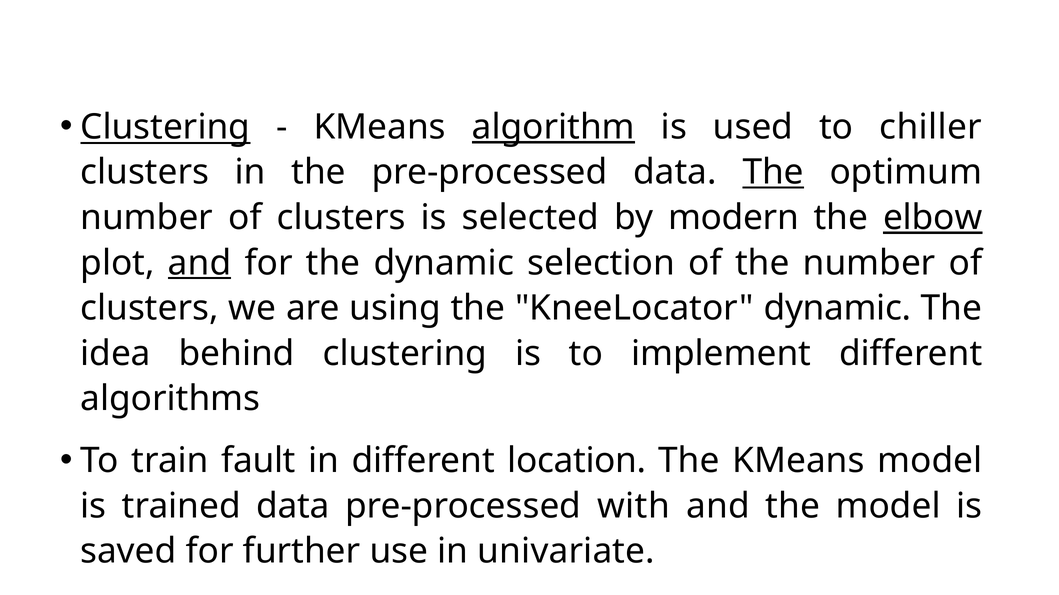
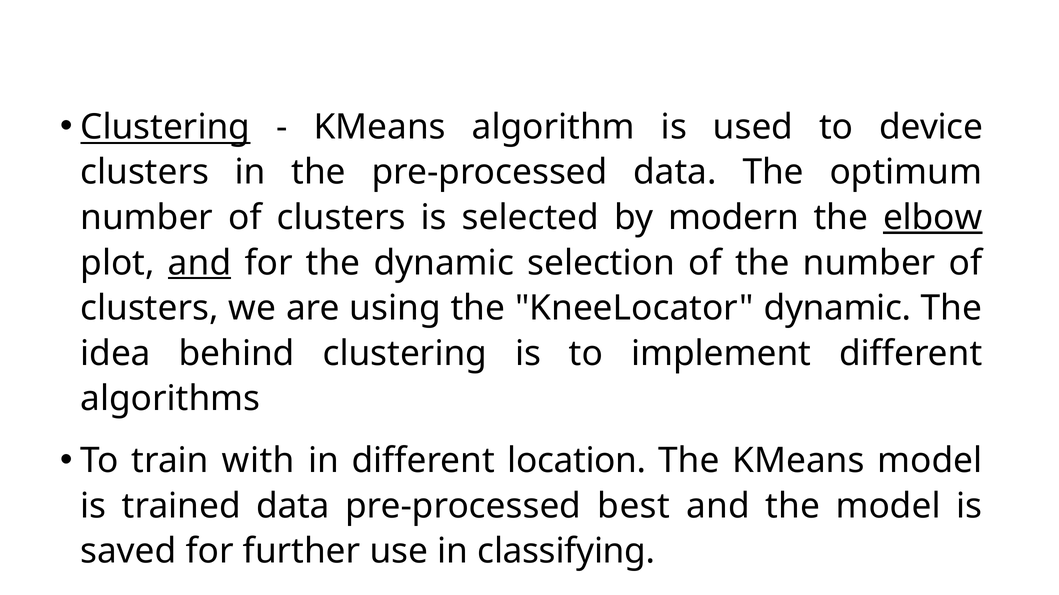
algorithm underline: present -> none (553, 127)
chiller: chiller -> device (931, 127)
The underline: present -> none (773, 173)
fault: fault -> with (258, 461)
with: with -> best (634, 507)
univariate: univariate -> classifying (566, 552)
